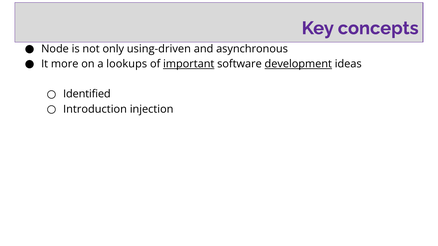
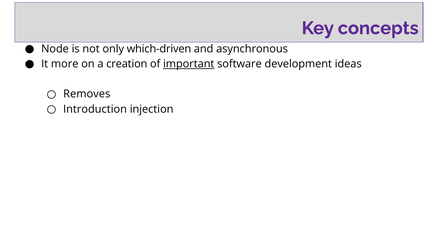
using-driven: using-driven -> which-driven (159, 49)
lookups: lookups -> creation (127, 64)
development underline: present -> none (298, 64)
Identified: Identified -> Removes (87, 94)
